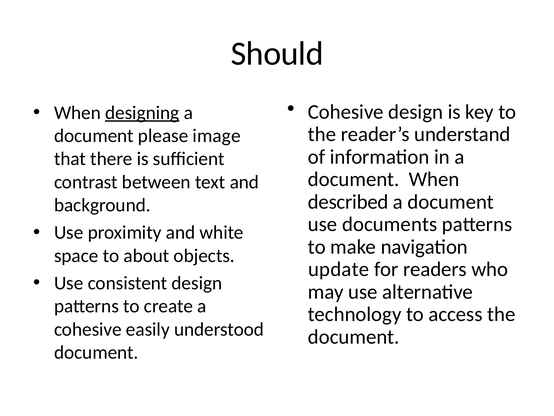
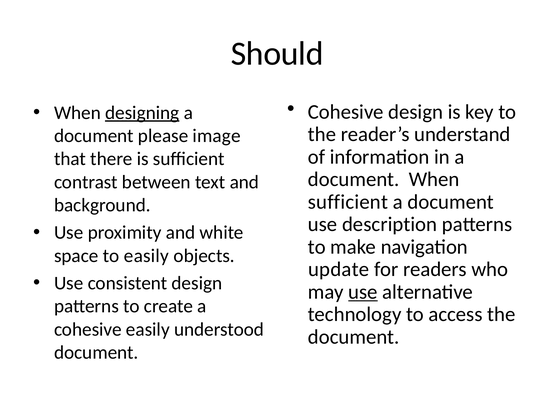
described: described -> sufficient (348, 202)
documents: documents -> description (390, 224)
to about: about -> easily (146, 255)
use underline: none -> present (363, 292)
